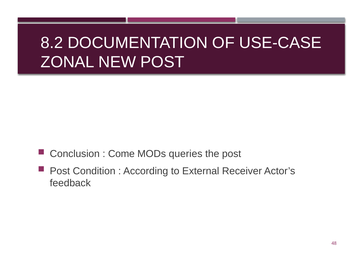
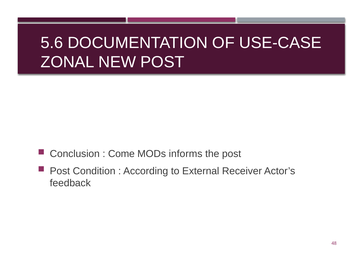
8.2: 8.2 -> 5.6 (52, 43)
queries: queries -> informs (186, 154)
